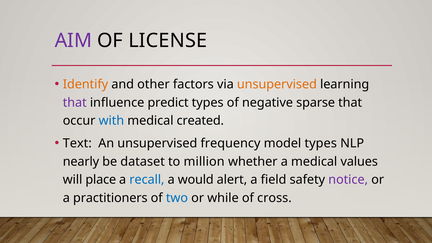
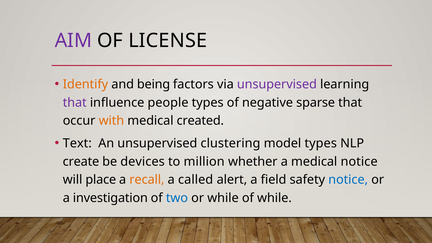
other: other -> being (154, 85)
unsupervised colour: orange -> purple (277, 85)
predict: predict -> people (168, 103)
with colour: blue -> orange (111, 121)
frequency: frequency -> clustering (230, 143)
nearly: nearly -> create (81, 162)
dataset: dataset -> devices (143, 162)
medical values: values -> notice (359, 162)
recall colour: blue -> orange (147, 180)
would: would -> called (196, 180)
notice colour: purple -> blue (348, 180)
practitioners: practitioners -> investigation (110, 198)
of cross: cross -> while (274, 198)
